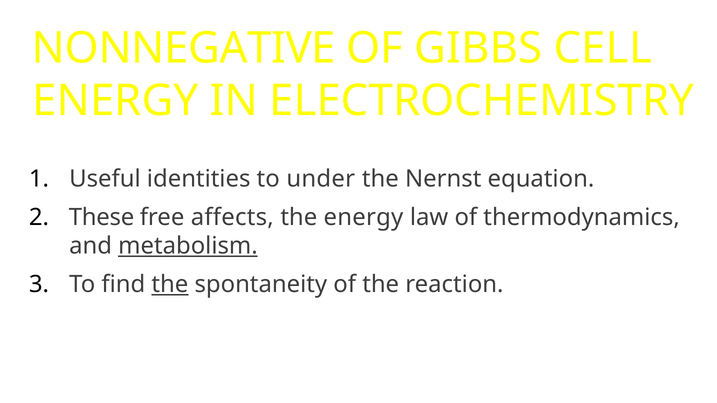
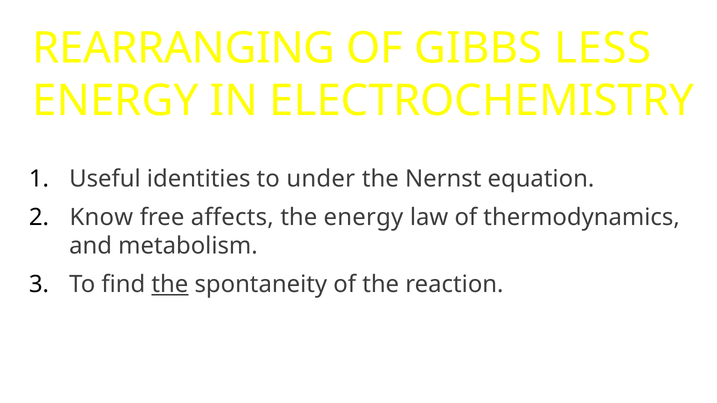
NONNEGATIVE: NONNEGATIVE -> REARRANGING (184, 48)
CELL: CELL -> LESS (603, 48)
These: These -> Know (101, 217)
metabolism underline: present -> none (188, 246)
